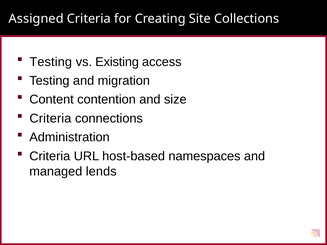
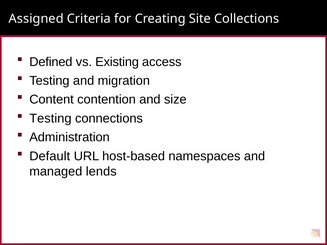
Testing: Testing -> Defined (51, 62)
Criteria: Criteria -> Testing (50, 119)
Criteria: Criteria -> Default (50, 156)
